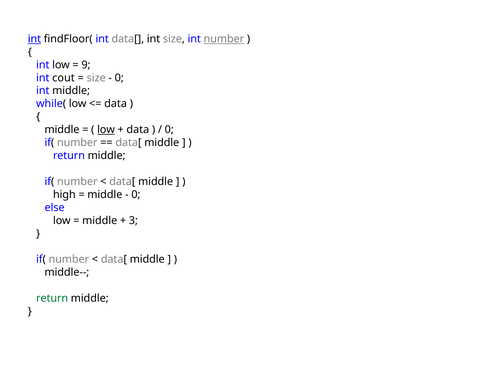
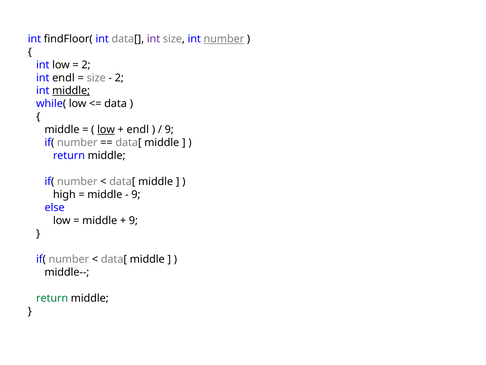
int underline: present -> none (34, 39)
int colour: black -> purple (154, 39)
9: 9 -> 2 (86, 65)
int cout: cout -> endl (63, 78)
0: 0 -> 2 (119, 78)
middle underline: none -> present (71, 91)
data: data -> endl (138, 129)
0: 0 -> 9 (169, 129)
0: 0 -> 9 (136, 194)
3: 3 -> 9 (133, 220)
